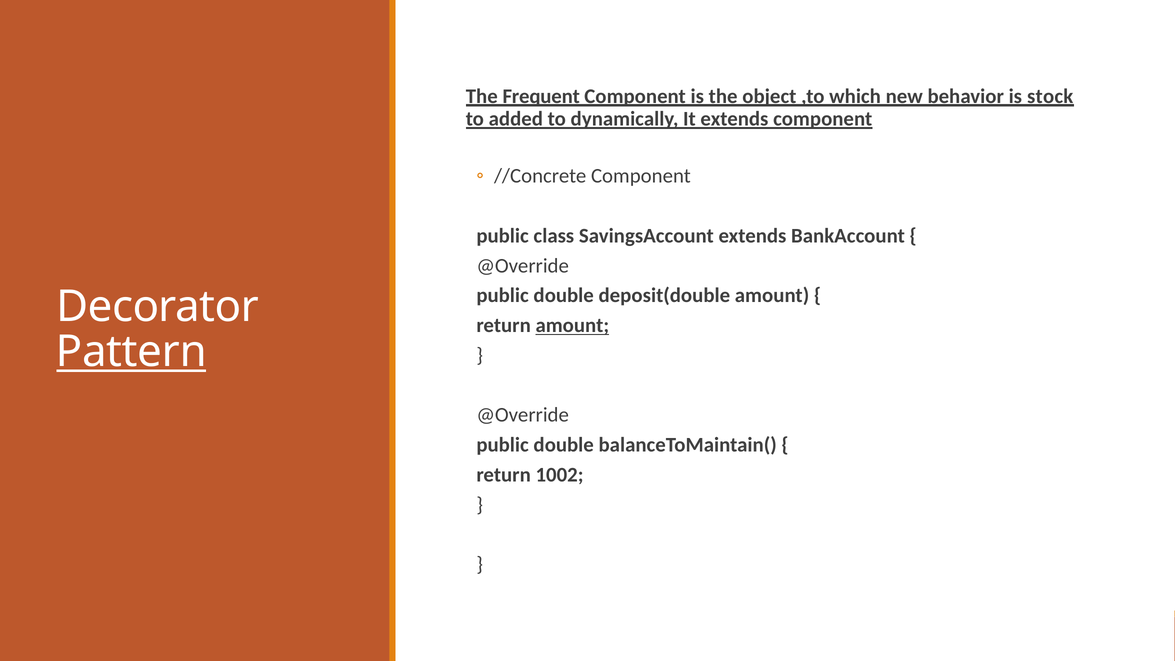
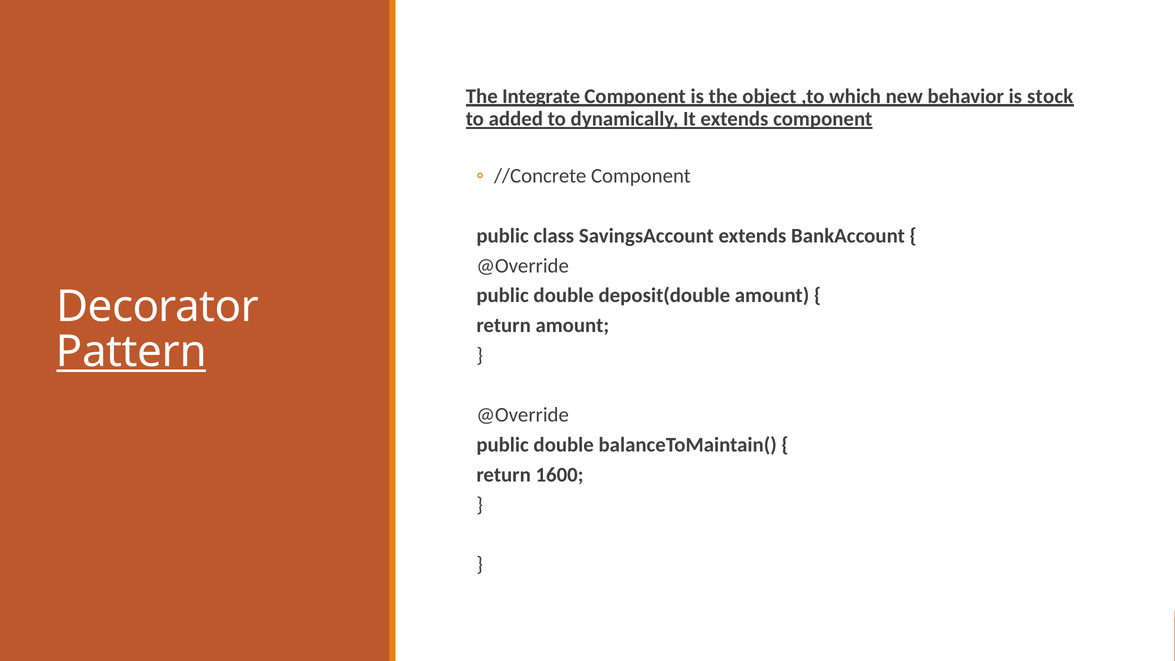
Frequent: Frequent -> Integrate (541, 96)
amount underline: present -> none (572, 325)
1002: 1002 -> 1600 (560, 475)
